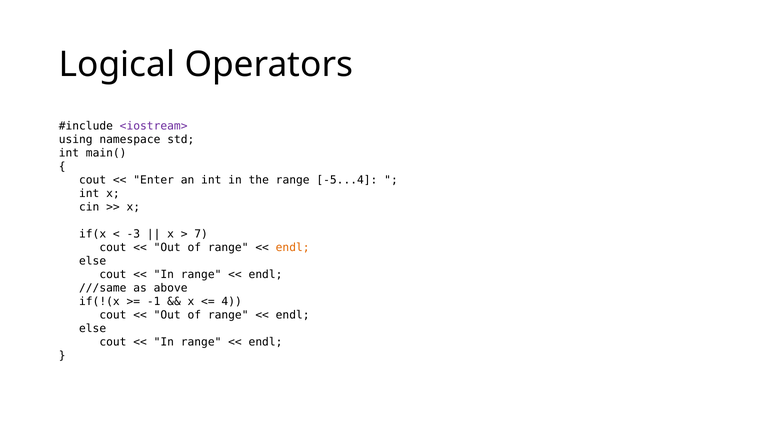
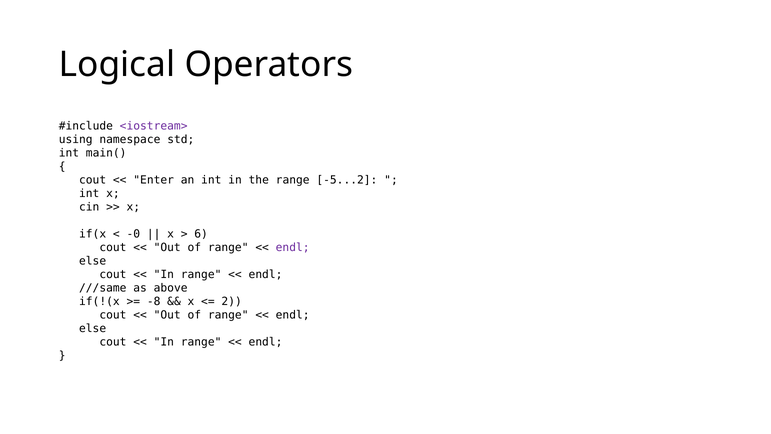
-5...4: -5...4 -> -5...2 (347, 180)
-3: -3 -> -0 (133, 234)
7: 7 -> 6 (201, 234)
endl colour: orange -> purple (293, 247)
-1: -1 -> -8 (154, 301)
4: 4 -> 2 (232, 301)
